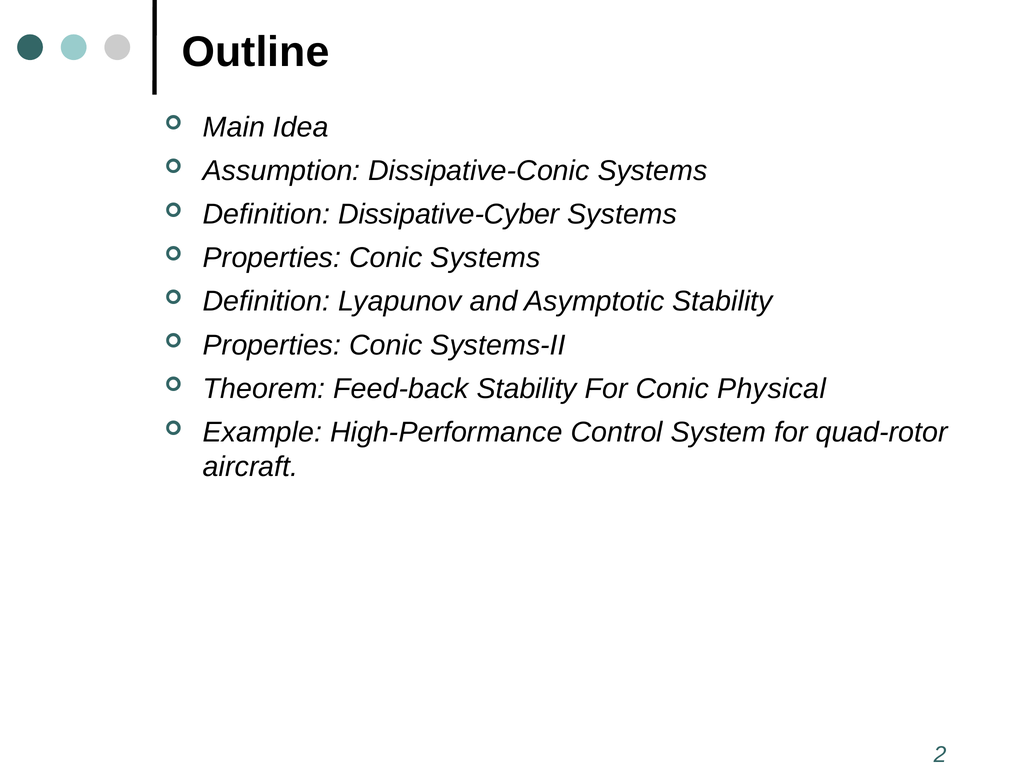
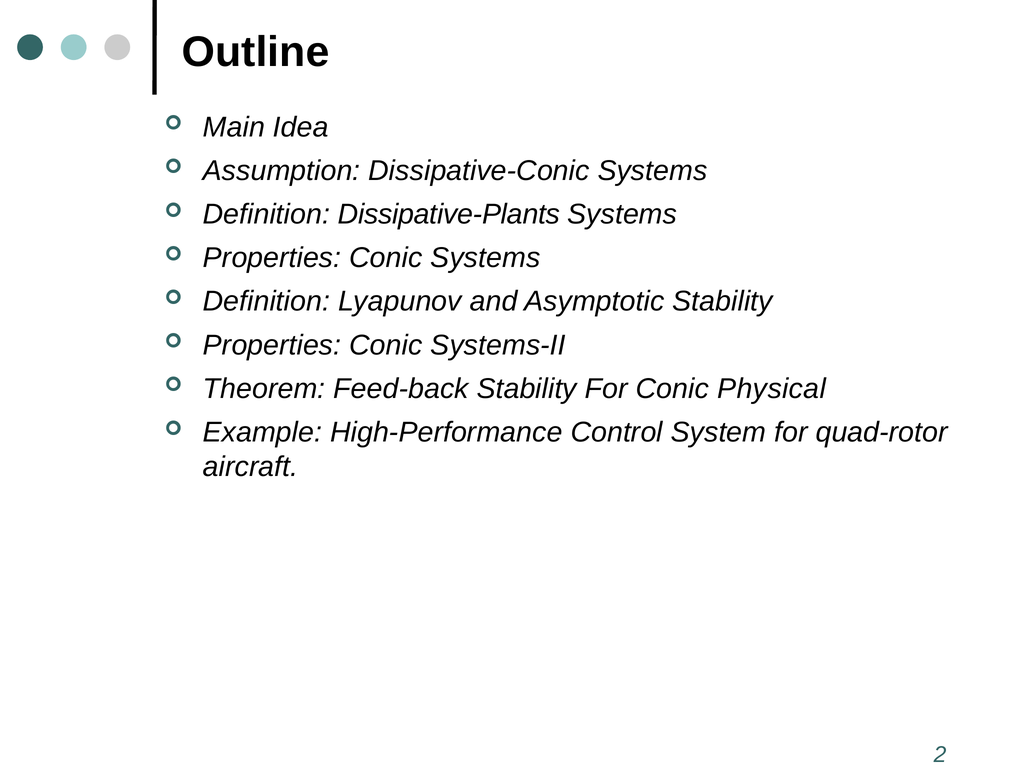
Dissipative-Cyber: Dissipative-Cyber -> Dissipative-Plants (449, 214)
